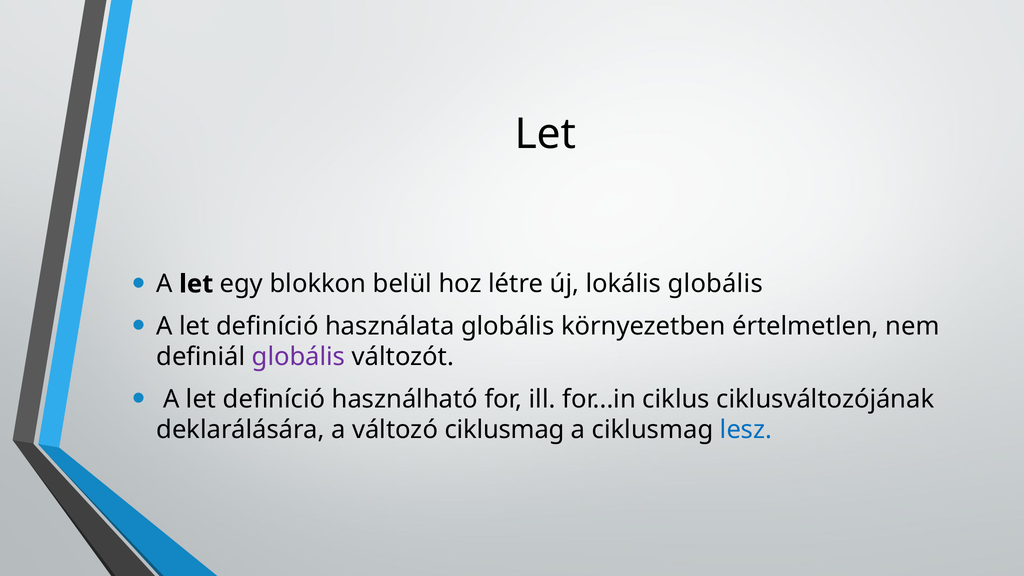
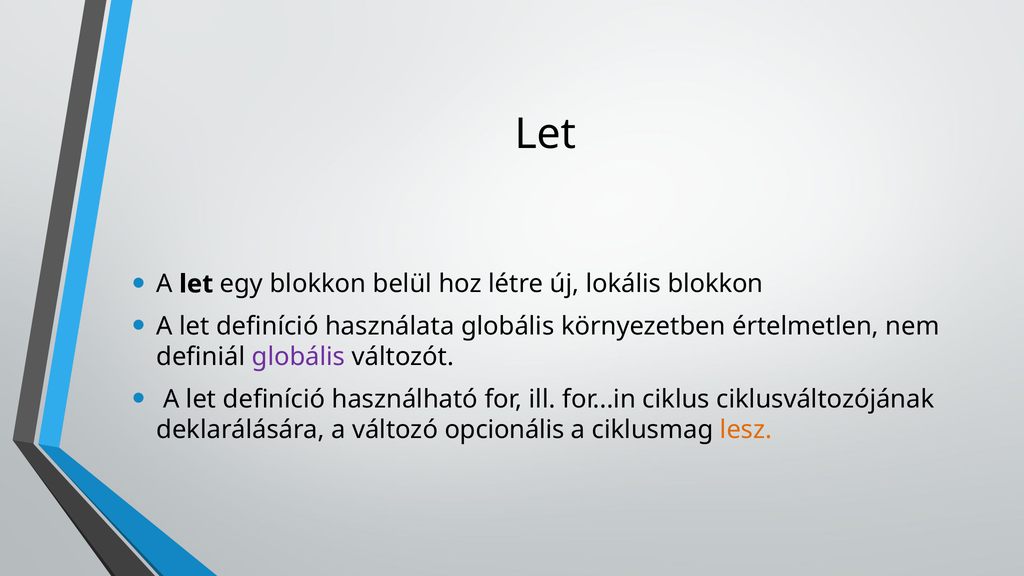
lokális globális: globális -> blokkon (716, 284)
változó ciklusmag: ciklusmag -> opcionális (505, 430)
lesz colour: blue -> orange (746, 430)
